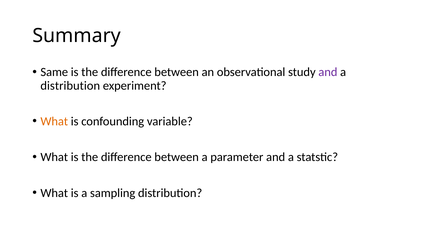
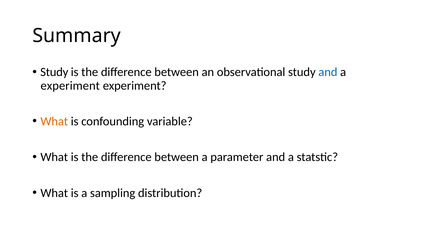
Same: Same -> Study (54, 72)
and colour: purple -> blue (328, 72)
distribution: distribution -> experiment (70, 85)
